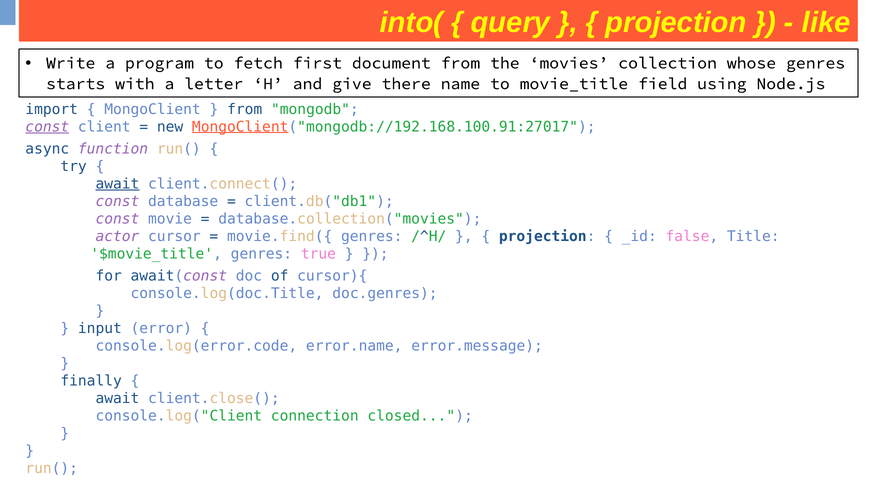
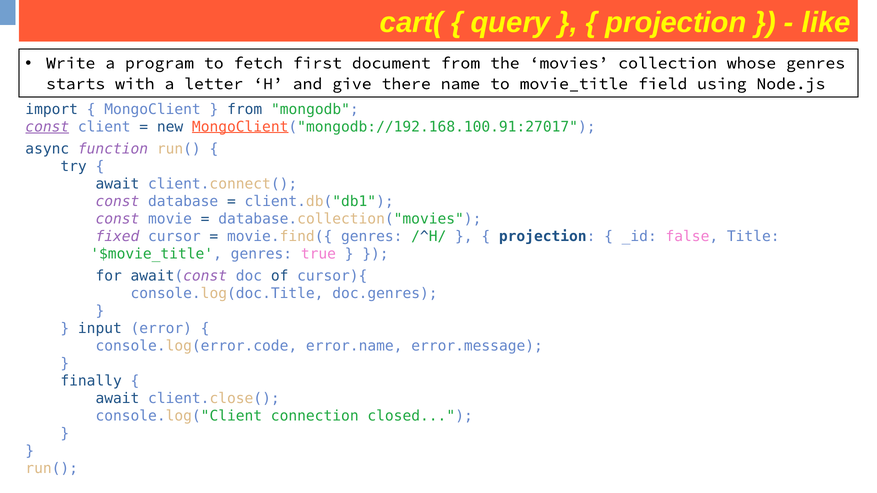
into(: into( -> cart( (411, 23)
await underline: present -> none (117, 184)
actor: actor -> fixed (117, 237)
